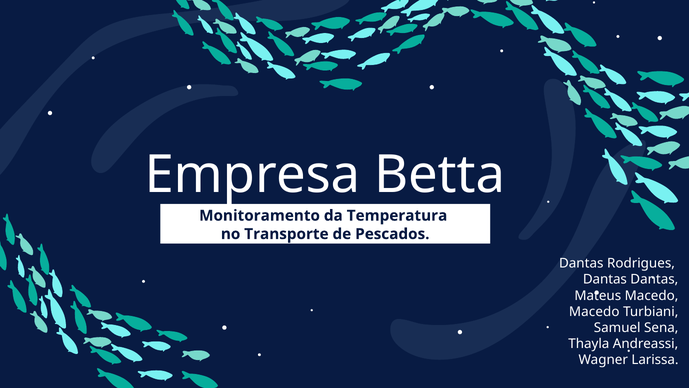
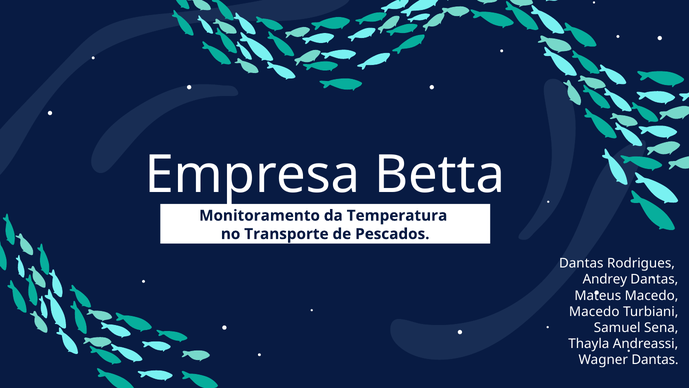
Dantas: Dantas -> Andrey (605, 279)
Wagner Larissa: Larissa -> Dantas (655, 360)
